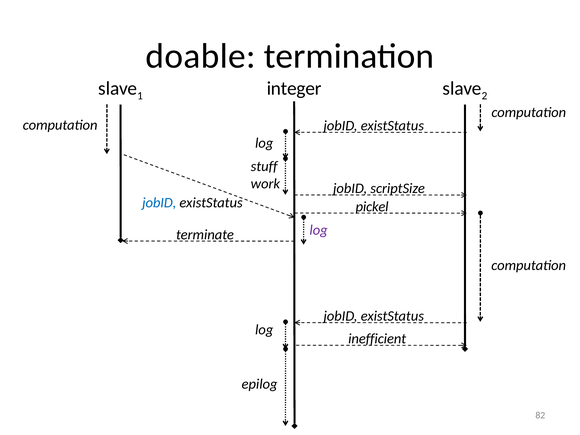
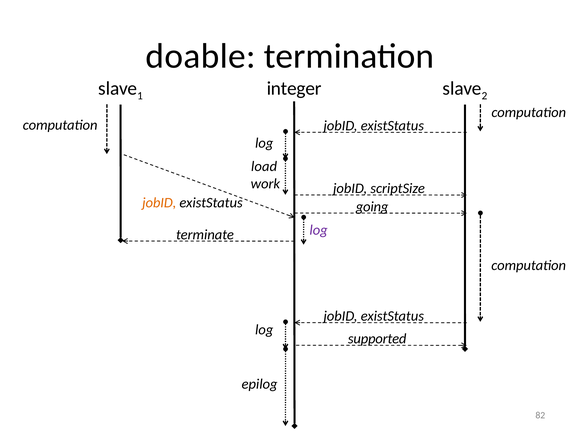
stuff: stuff -> load (264, 166)
jobID colour: blue -> orange (159, 203)
pickel: pickel -> going (372, 207)
inefficient: inefficient -> supported (377, 339)
